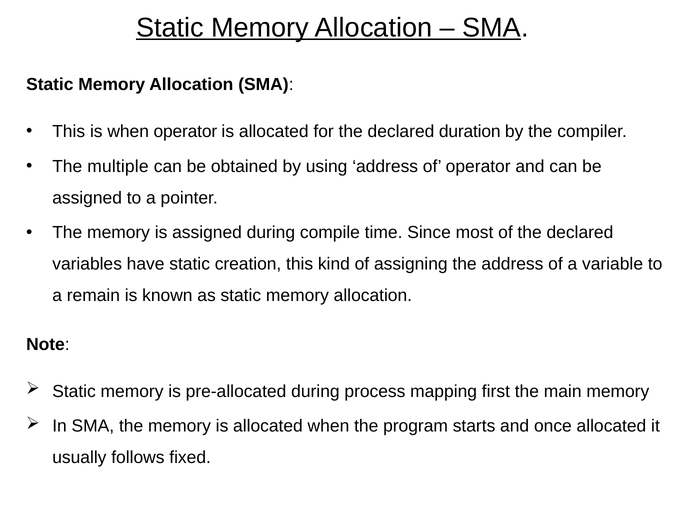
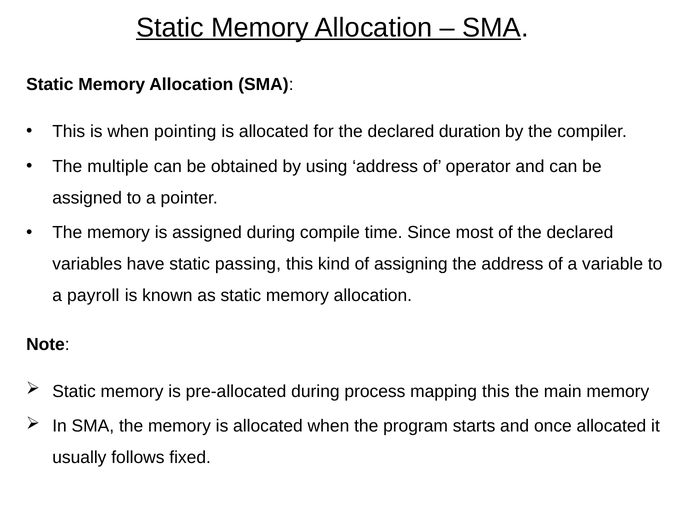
when operator: operator -> pointing (185, 132)
creation: creation -> passing (248, 264)
remain: remain -> payroll (93, 295)
mapping first: first -> this (496, 391)
